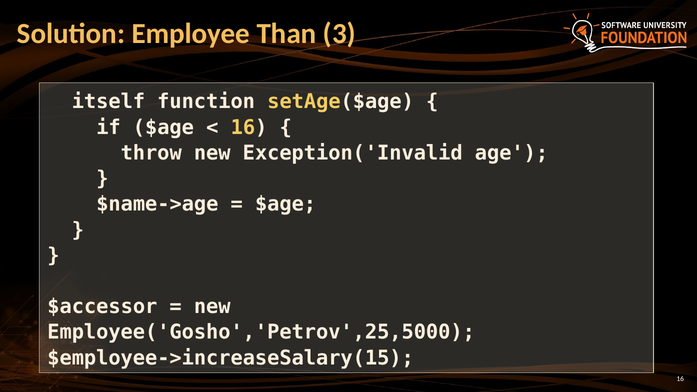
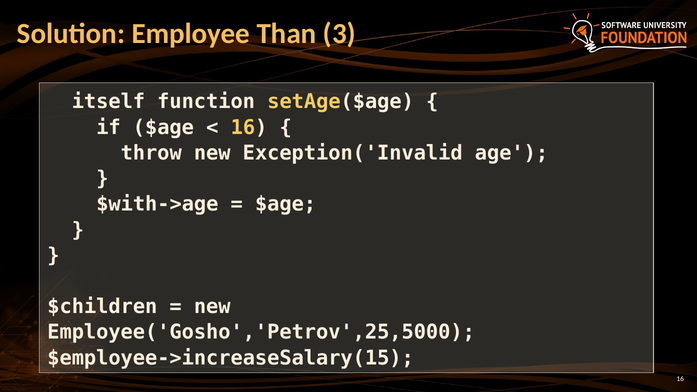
$name->age: $name->age -> $with->age (157, 204)
$accessor: $accessor -> $children (102, 307)
